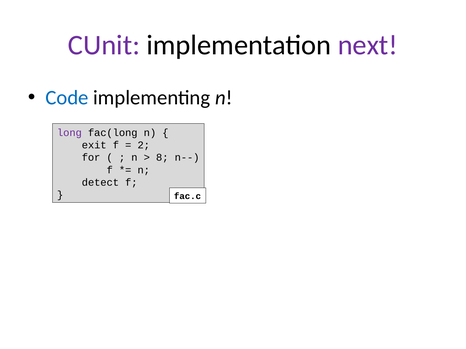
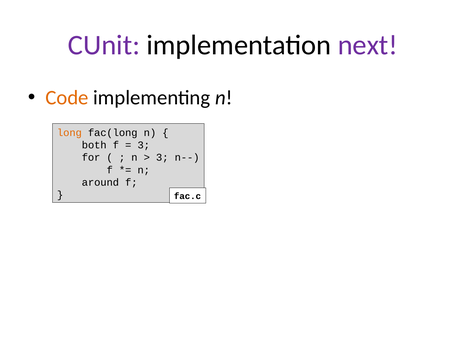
Code colour: blue -> orange (67, 98)
long colour: purple -> orange (69, 133)
exit: exit -> both (94, 145)
2: 2 -> 3 (144, 145)
8: 8 -> 3 (162, 158)
detect: detect -> around (100, 183)
